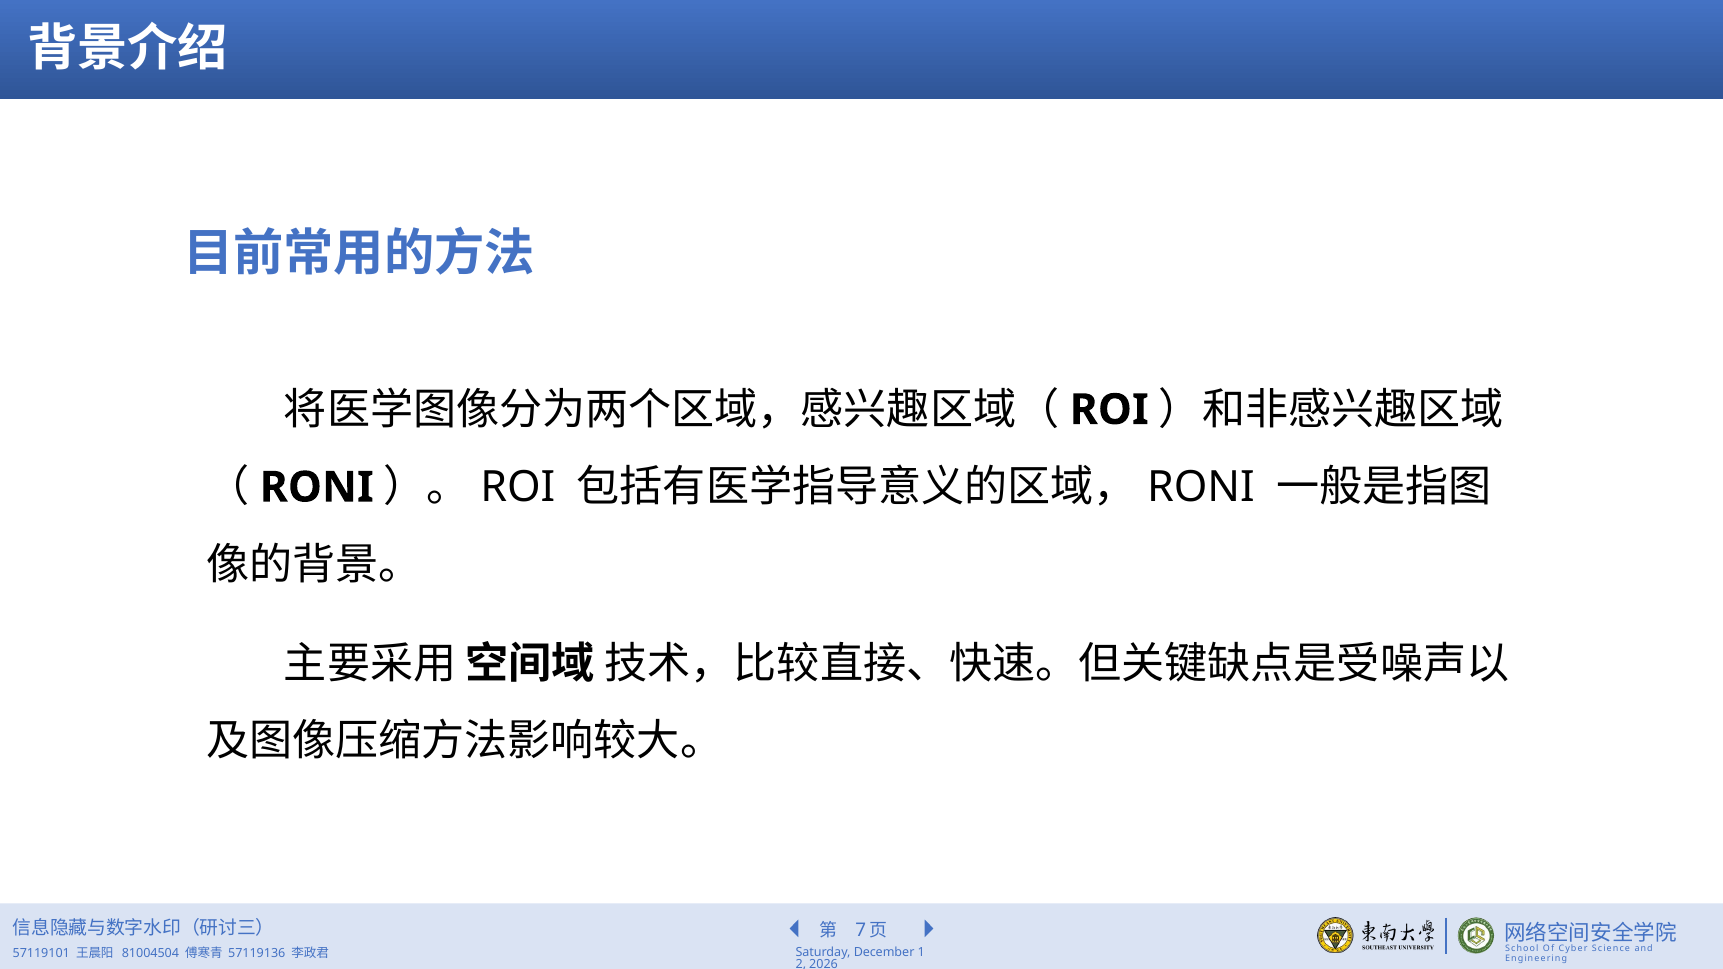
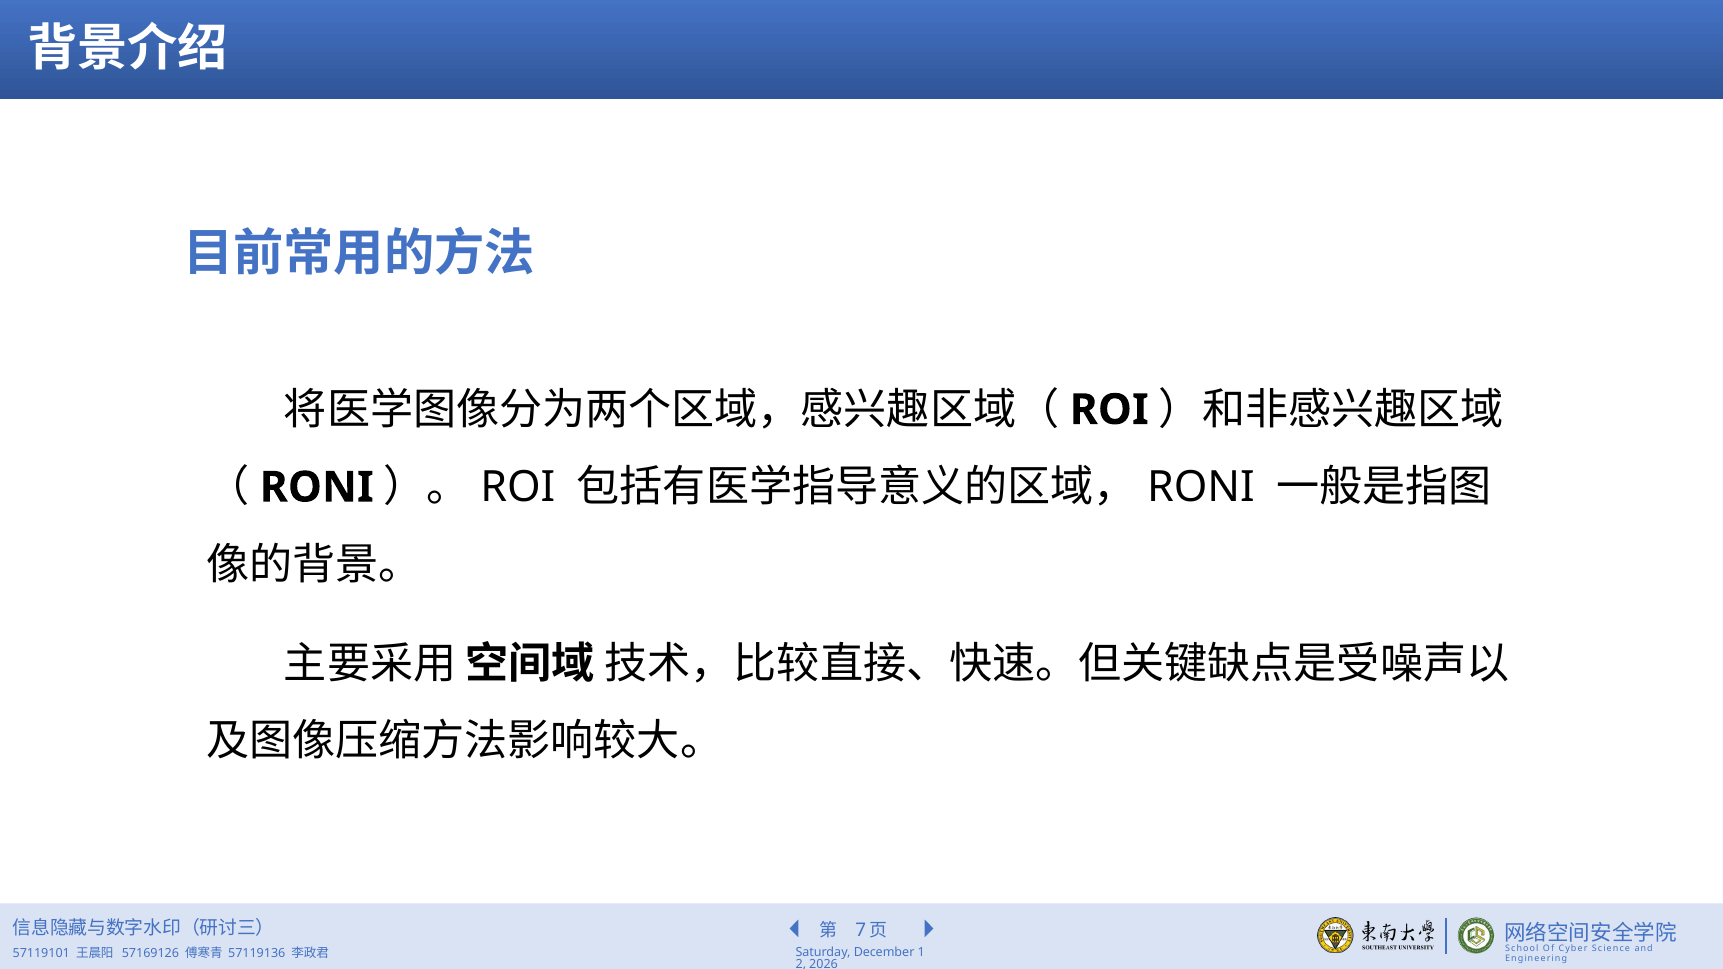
81004504: 81004504 -> 57169126 (150, 953)
